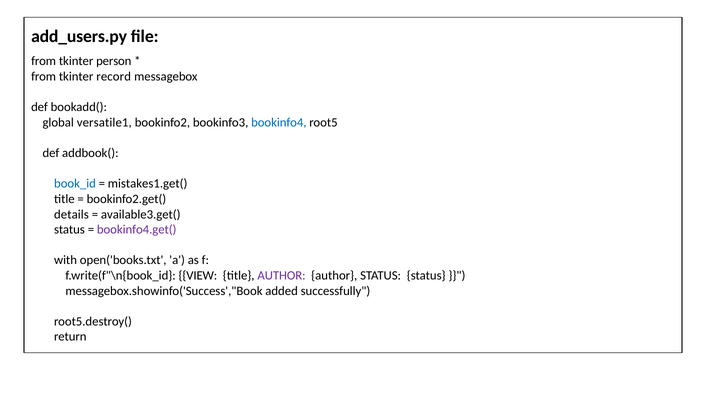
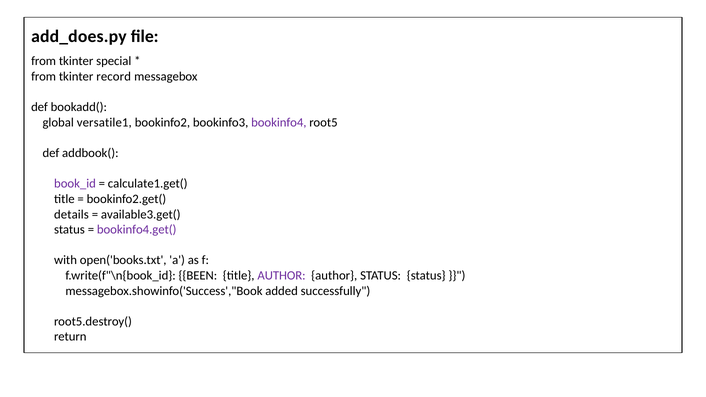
add_users.py: add_users.py -> add_does.py (79, 36)
person: person -> special (114, 61)
bookinfo4 colour: blue -> purple (279, 122)
book_id colour: blue -> purple (75, 184)
mistakes1.get(: mistakes1.get( -> calculate1.get( (148, 184)
VIEW: VIEW -> BEEN (198, 276)
